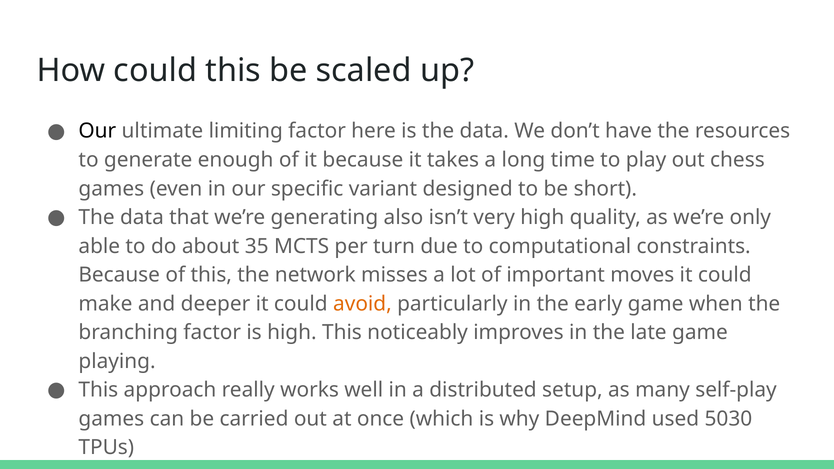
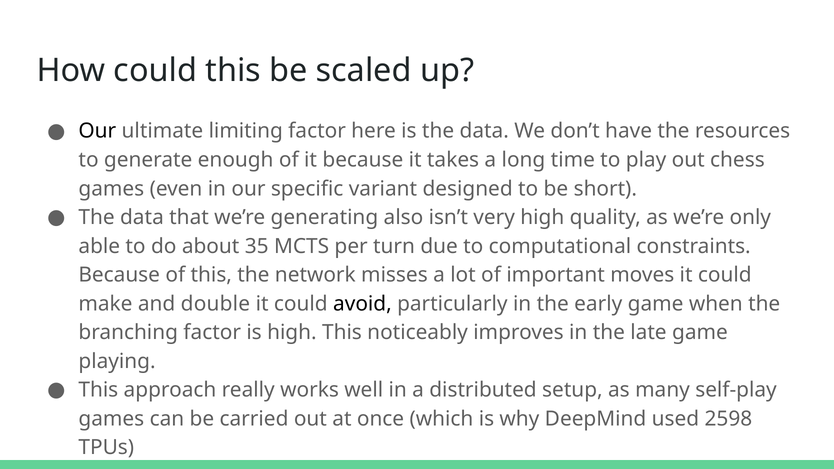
deeper: deeper -> double (215, 304)
avoid colour: orange -> black (362, 304)
5030: 5030 -> 2598 (728, 419)
